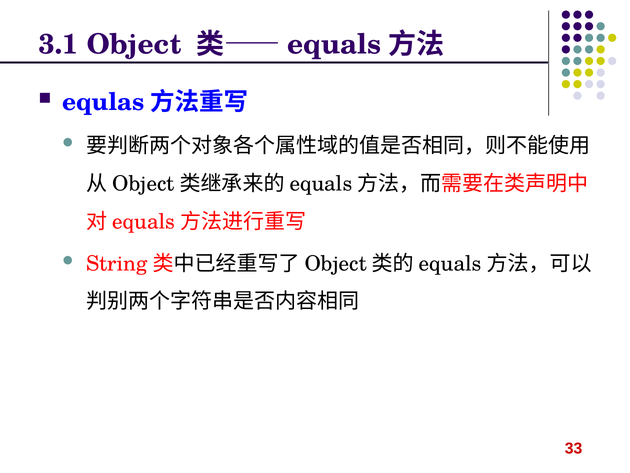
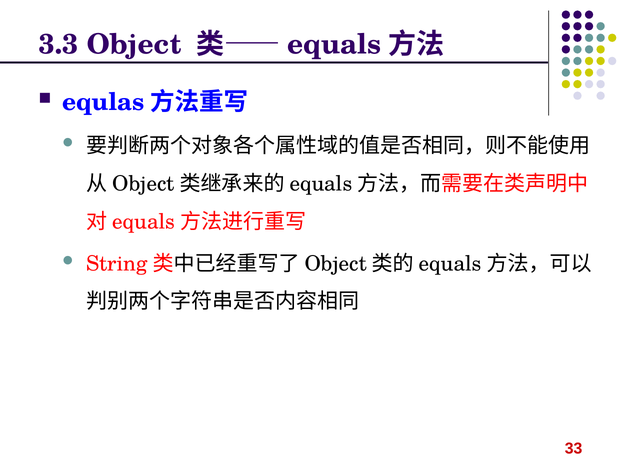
3.1: 3.1 -> 3.3 (59, 45)
